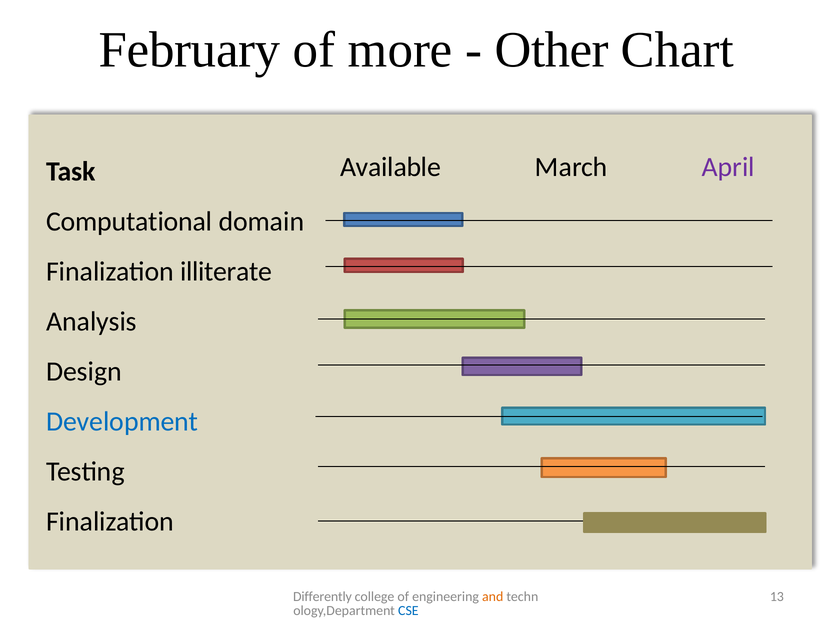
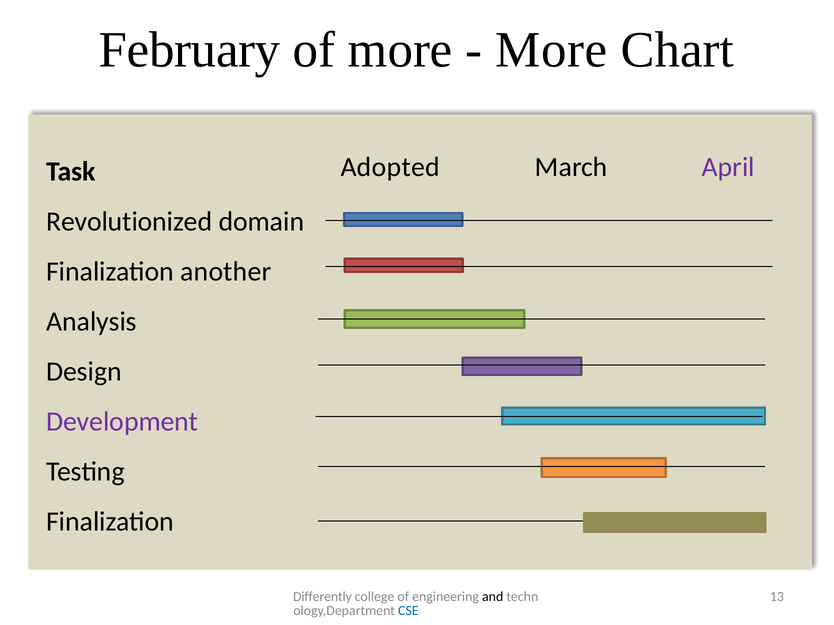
Other: Other -> More (551, 50)
Available: Available -> Adopted (390, 167)
Computational: Computational -> Revolutionized (129, 222)
illiterate: illiterate -> another (226, 272)
Development colour: blue -> purple (122, 422)
and colour: orange -> black (493, 597)
